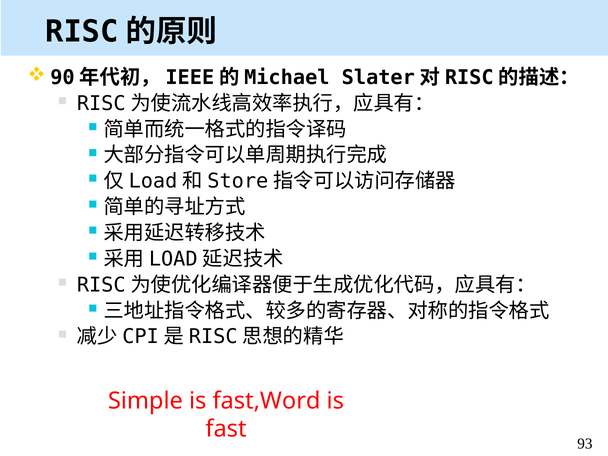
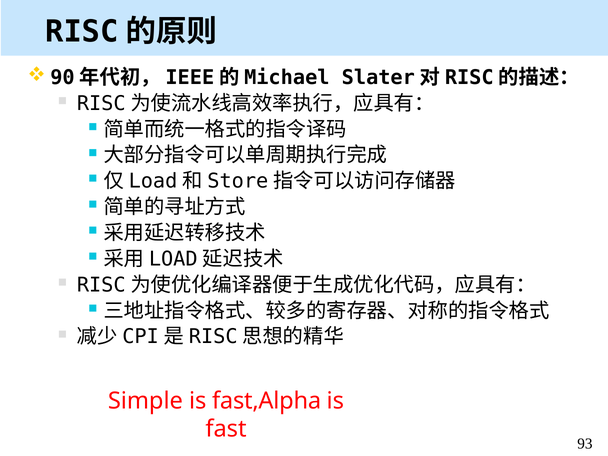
fast,Word: fast,Word -> fast,Alpha (267, 401)
